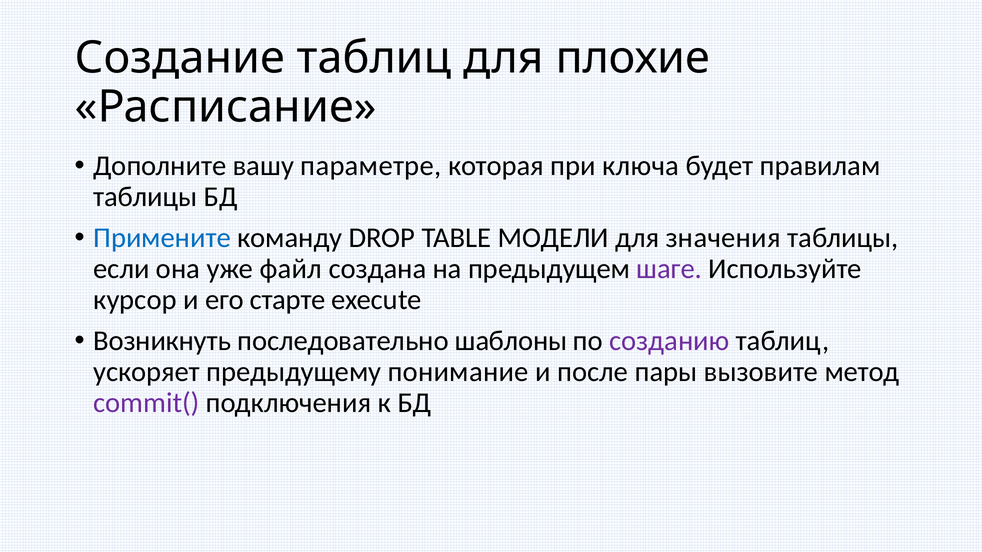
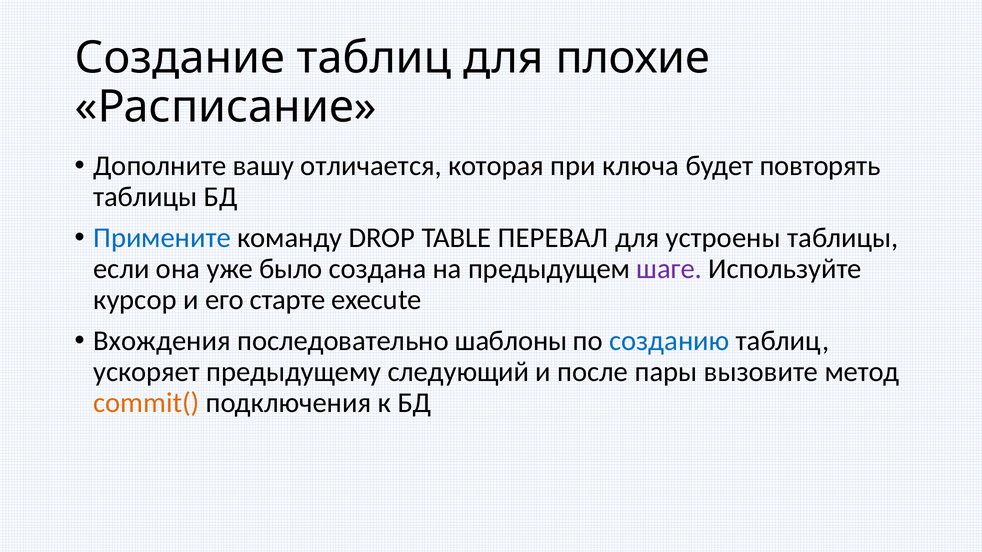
параметре: параметре -> отличается (371, 166)
правилам: правилам -> повторять (820, 166)
МОДЕЛИ: МОДЕЛИ -> ПЕРЕВАЛ (553, 238)
значения: значения -> устроены (723, 238)
файл: файл -> было (291, 269)
Возникнуть: Возникнуть -> Вхождения (162, 341)
созданию colour: purple -> blue (669, 341)
понимание: понимание -> следующий (458, 372)
commit( colour: purple -> orange (146, 403)
